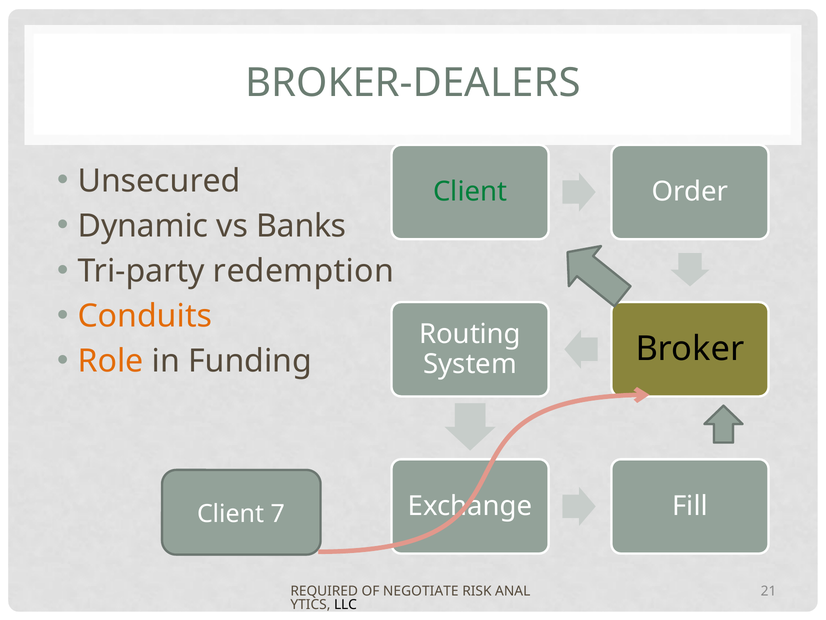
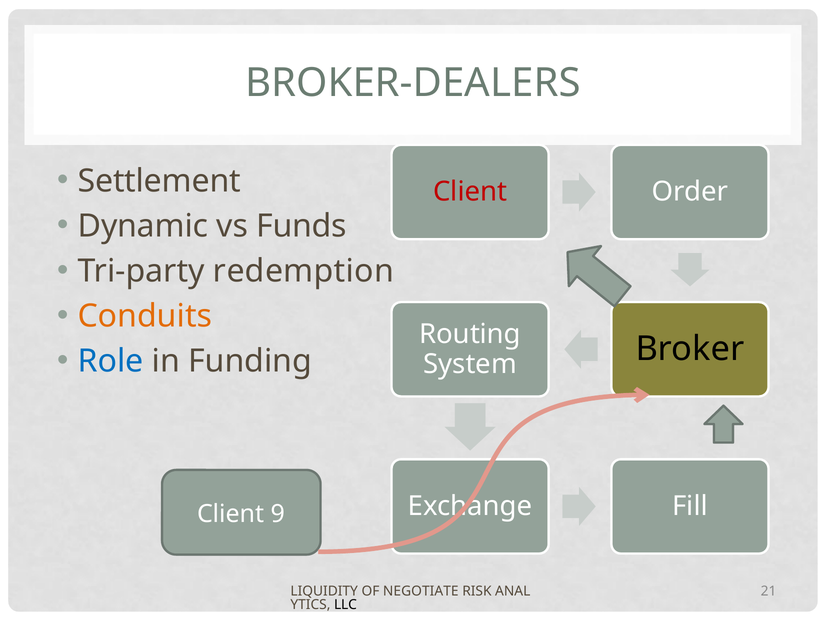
Unsecured: Unsecured -> Settlement (159, 181)
Client colour: green -> red (470, 192)
Banks: Banks -> Funds (301, 226)
Role colour: orange -> blue (111, 361)
7: 7 -> 9 (278, 514)
REQUIRED: REQUIRED -> LIQUIDITY (324, 591)
